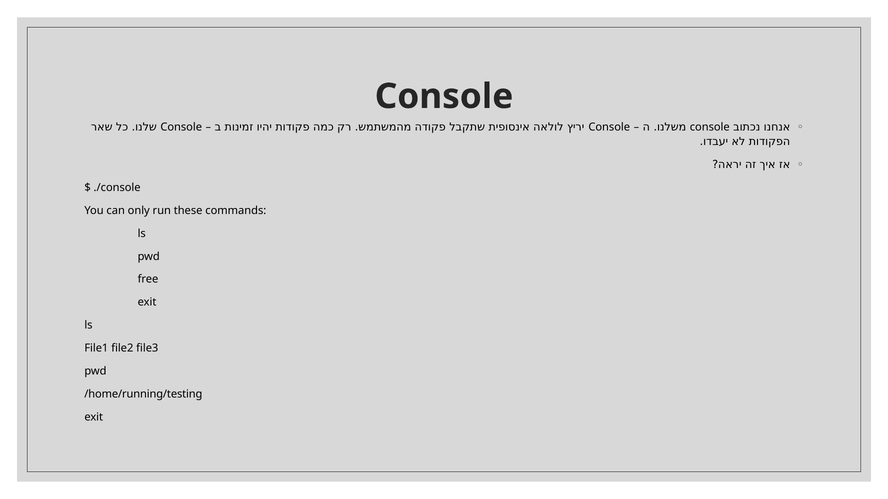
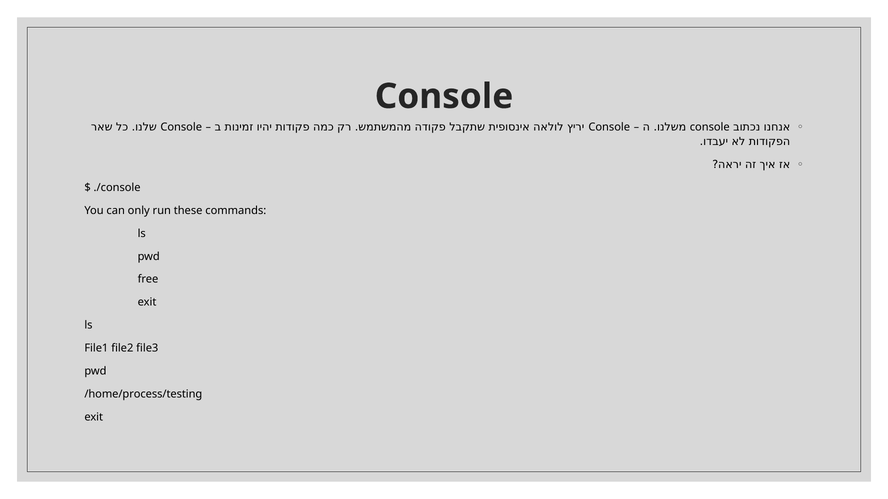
/home/running/testing: /home/running/testing -> /home/process/testing (143, 394)
